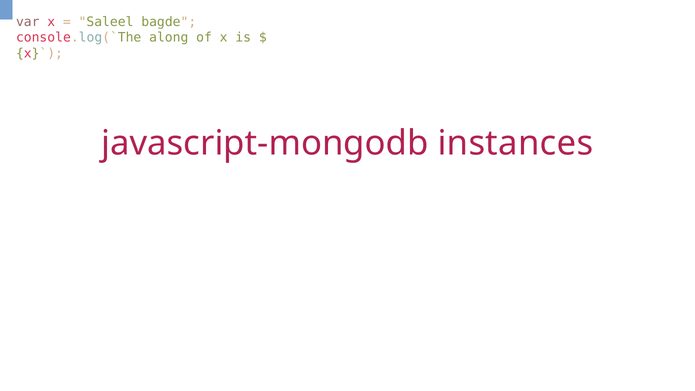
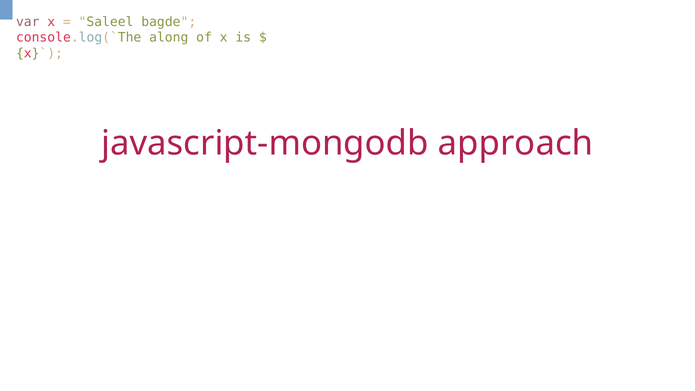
instances: instances -> approach (515, 143)
